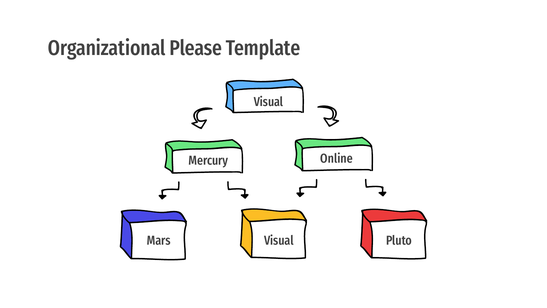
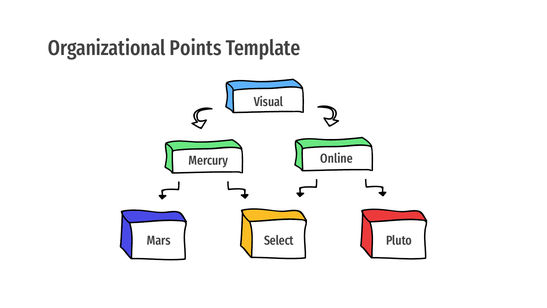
Please: Please -> Points (196, 48)
Mars Visual: Visual -> Select (279, 240)
